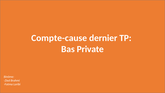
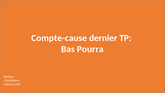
Private: Private -> Pourra (90, 49)
